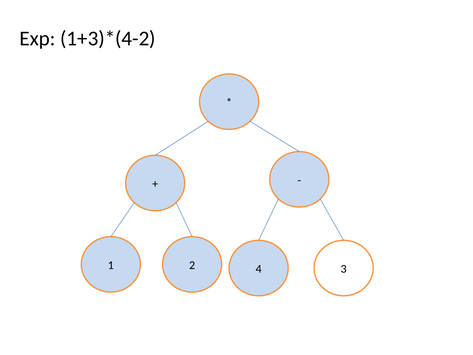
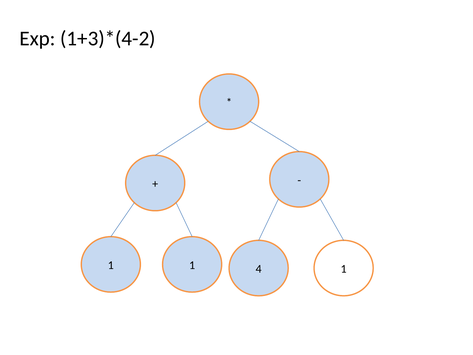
1 2: 2 -> 1 (192, 265)
4 3: 3 -> 1 (344, 269)
